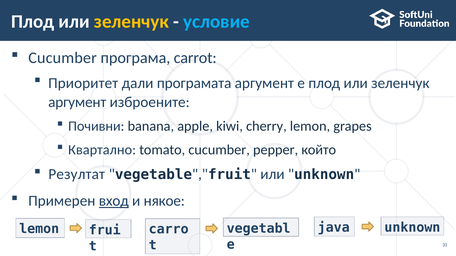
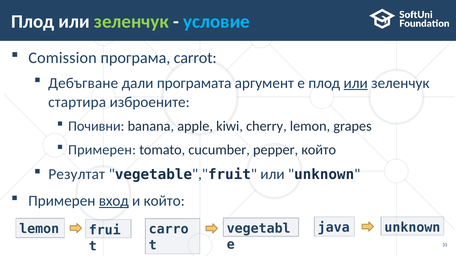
зеленчук colour: yellow -> light green (131, 22)
Cucumber: Cucumber -> Comission (63, 58)
Приоритет: Приоритет -> Дебъгване (83, 83)
или underline: none -> present (356, 83)
аргумент: аргумент -> стартира (77, 102)
Квартално: Квартално -> Примерен (102, 150)
и някое: някое -> който (164, 201)
